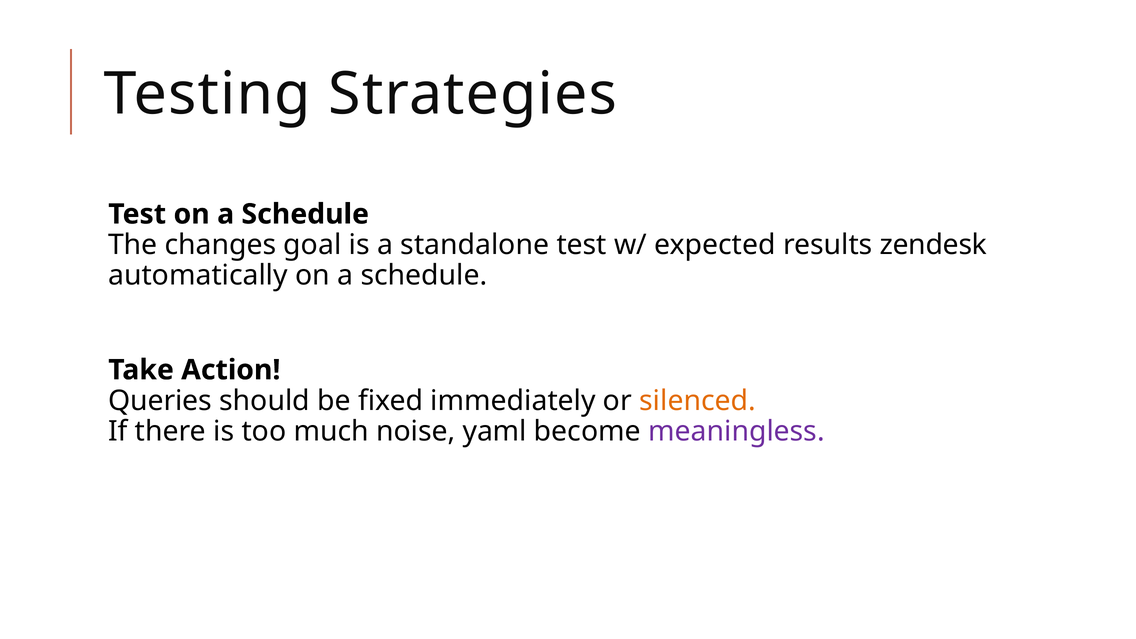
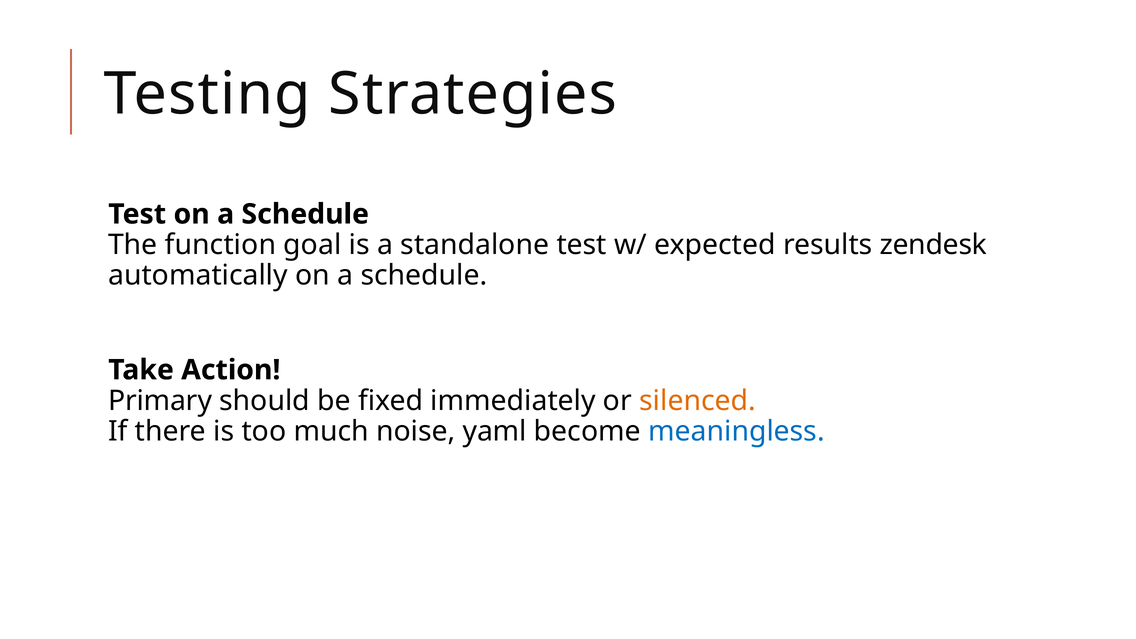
changes: changes -> function (220, 245)
Queries: Queries -> Primary (160, 401)
meaningless colour: purple -> blue (736, 431)
